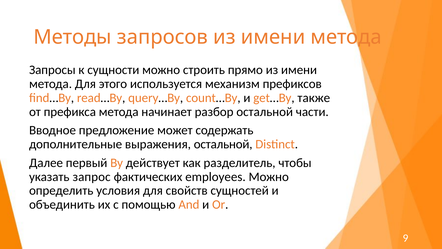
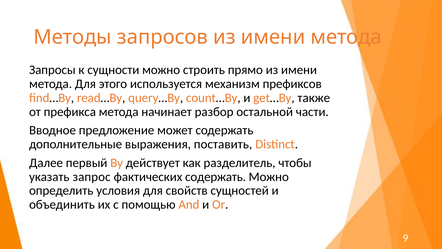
выражения остальной: остальной -> поставить (223, 144)
фактических employees: employees -> содержать (216, 177)
